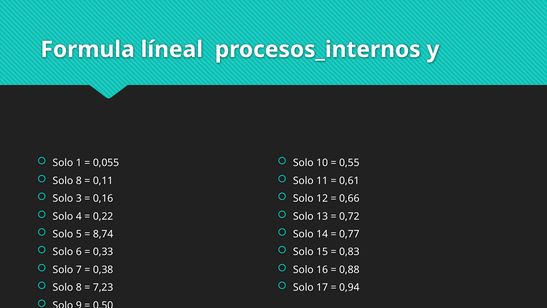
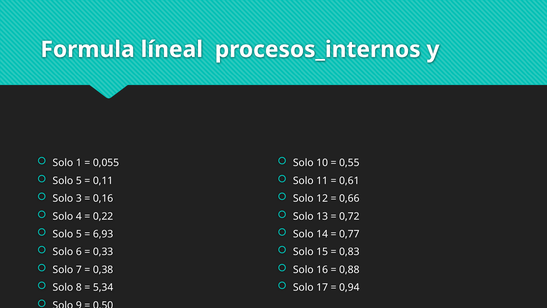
8: 8 -> 5 (79, 181)
8,74: 8,74 -> 6,93 (103, 234)
7,23: 7,23 -> 5,34 (103, 287)
